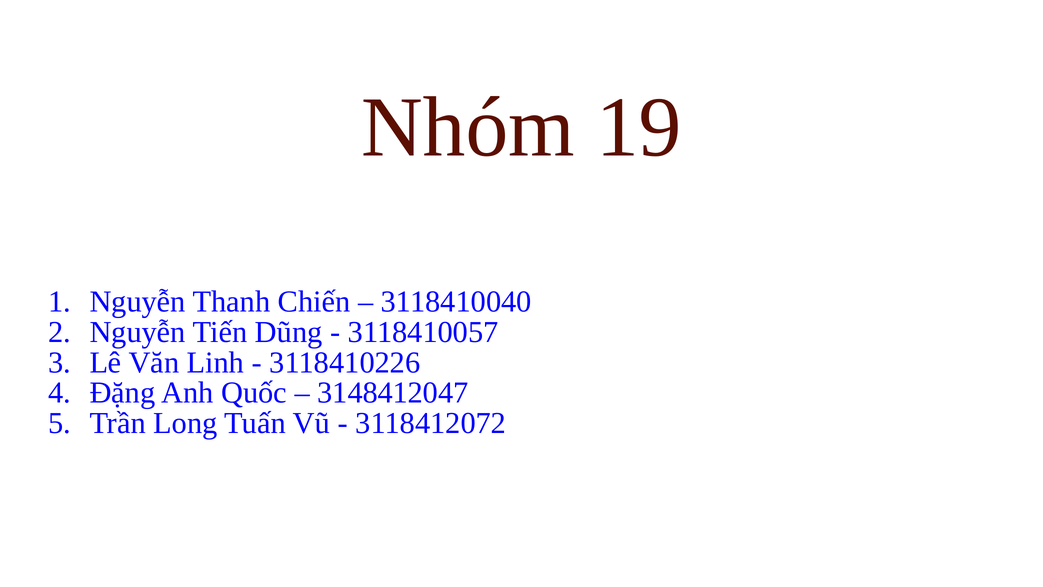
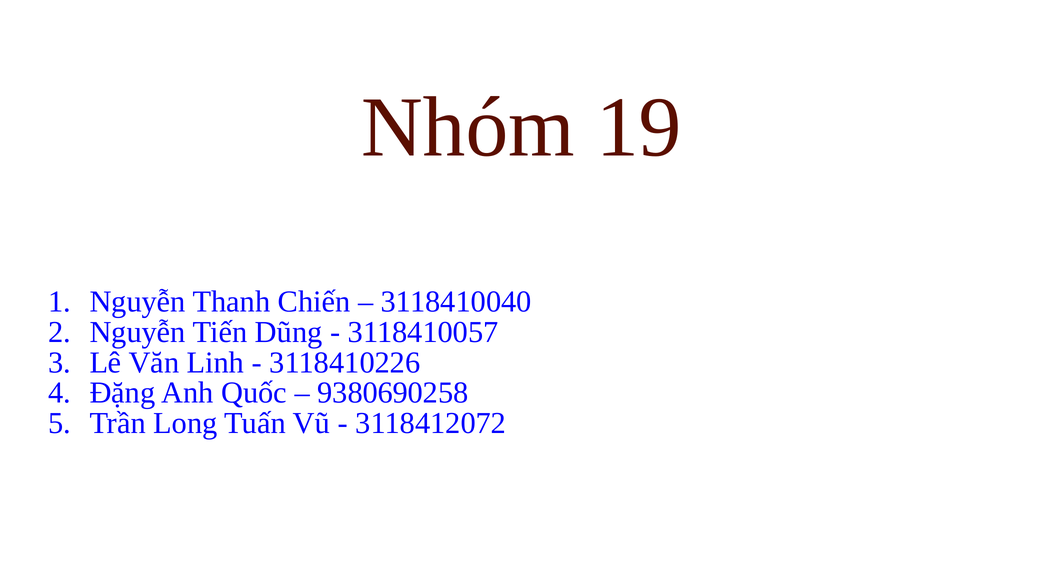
3148412047: 3148412047 -> 9380690258 (393, 393)
